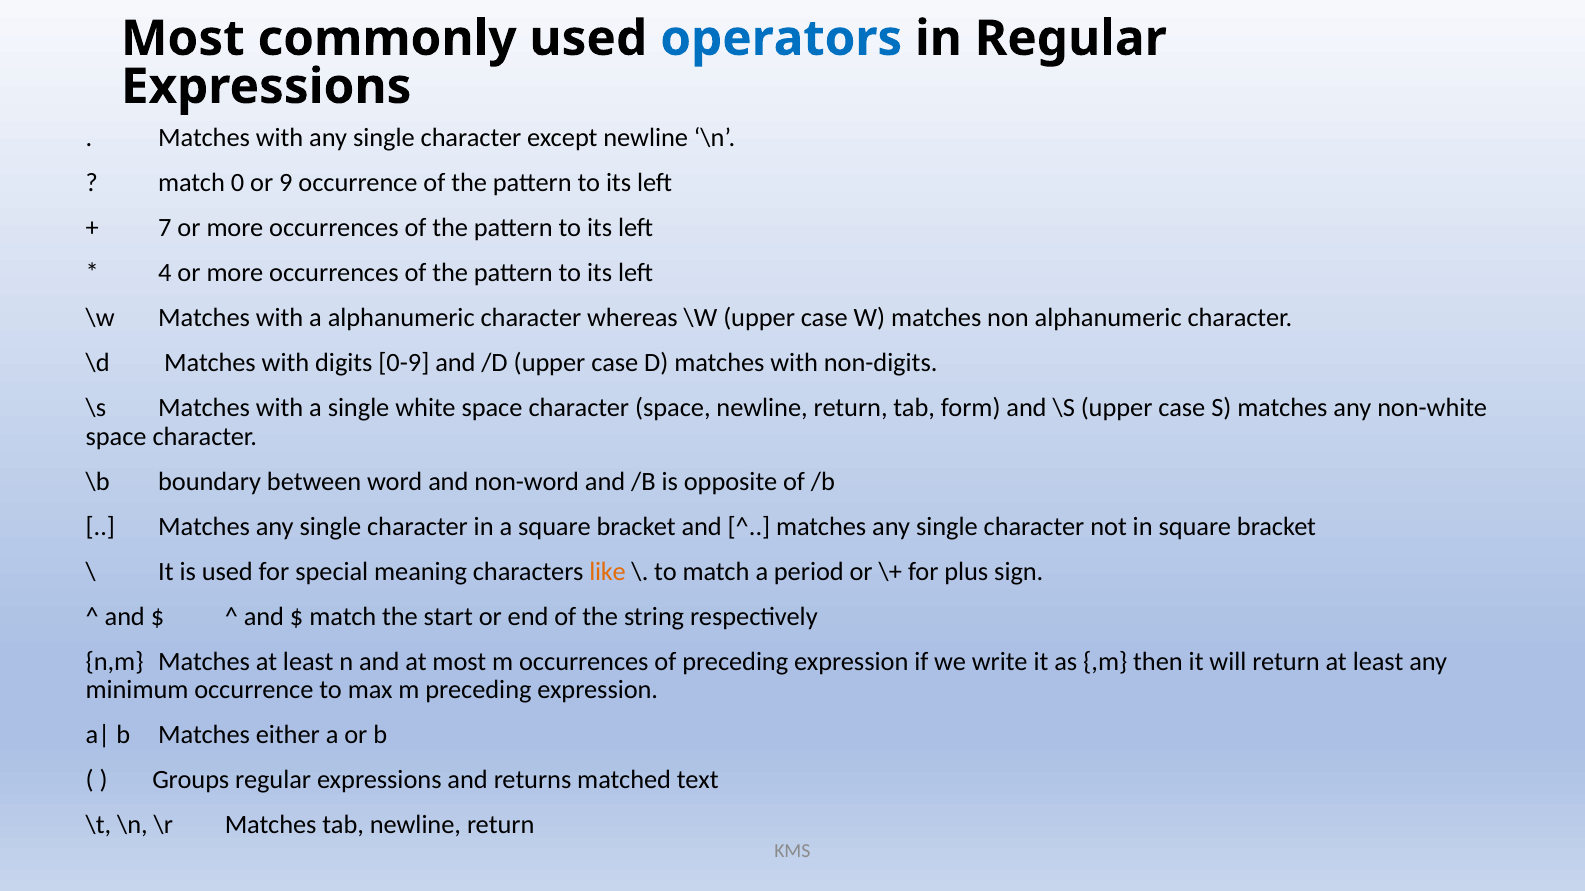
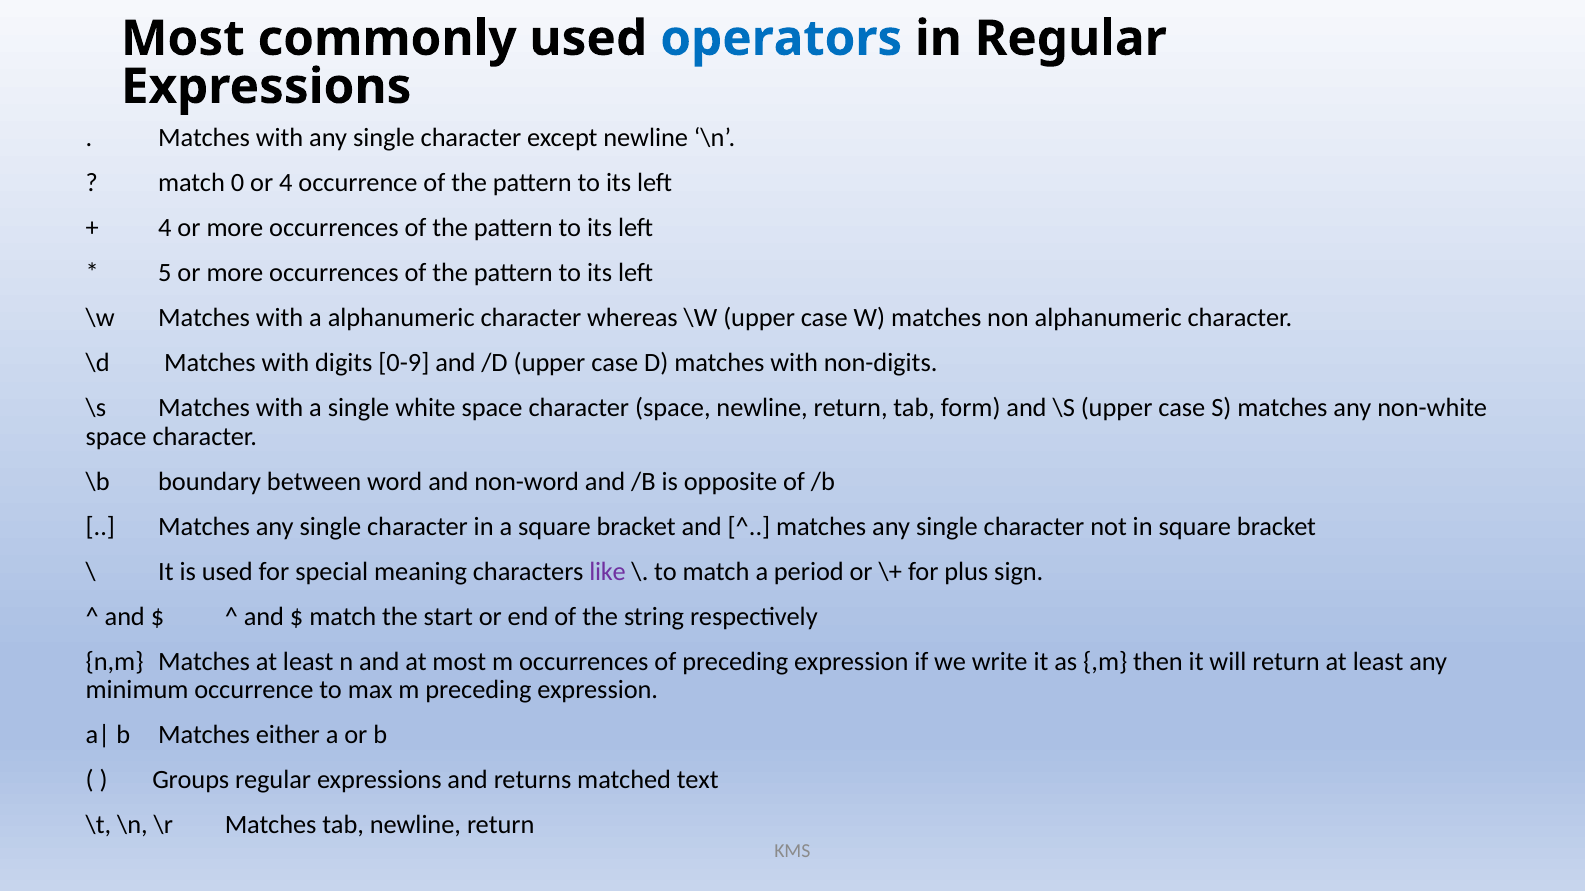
or 9: 9 -> 4 (286, 183)
7: 7 -> 4 (165, 228)
4: 4 -> 5 (165, 273)
like colour: orange -> purple (608, 572)
